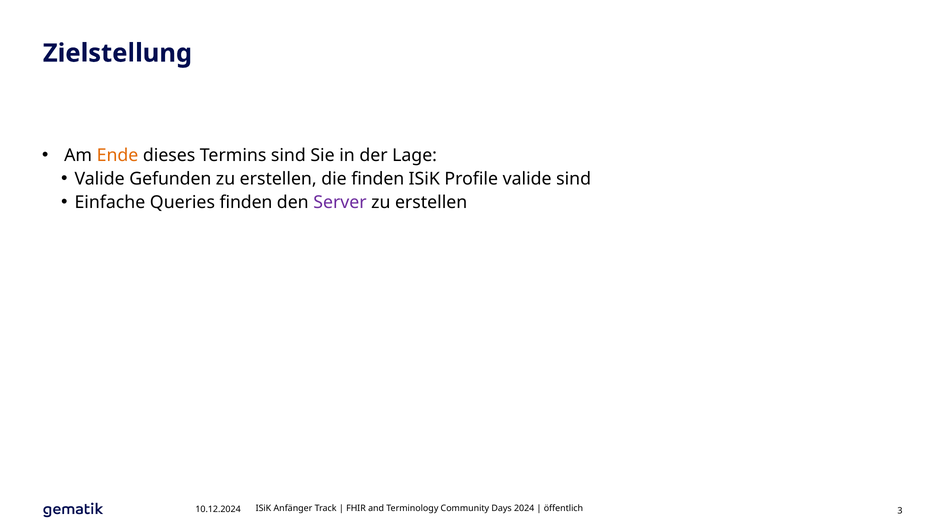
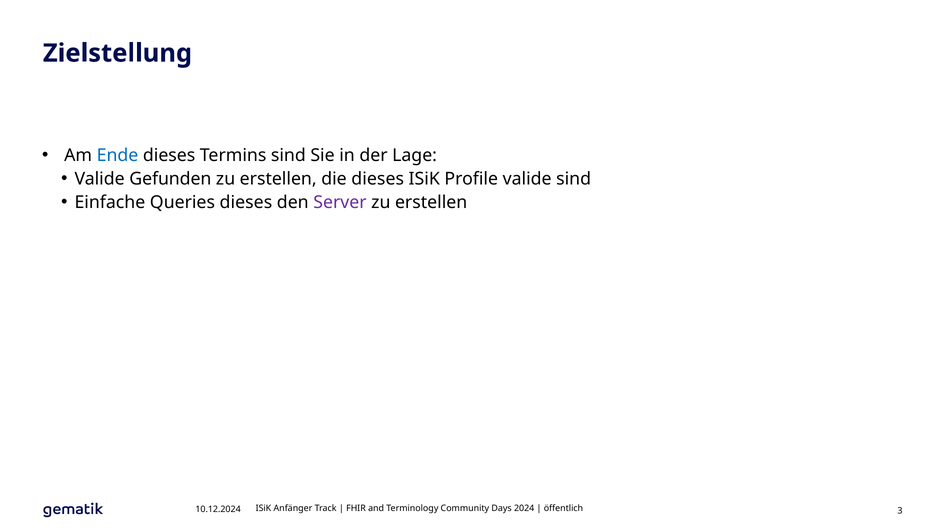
Ende colour: orange -> blue (118, 155)
die finden: finden -> dieses (378, 179)
Queries finden: finden -> dieses (246, 203)
